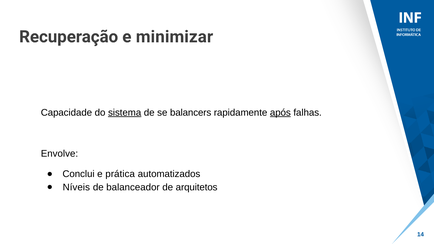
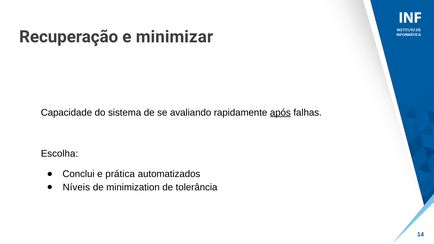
sistema underline: present -> none (125, 113)
balancers: balancers -> avaliando (191, 113)
Envolve: Envolve -> Escolha (59, 154)
balanceador: balanceador -> minimization (133, 187)
arquitetos: arquitetos -> tolerância (197, 187)
